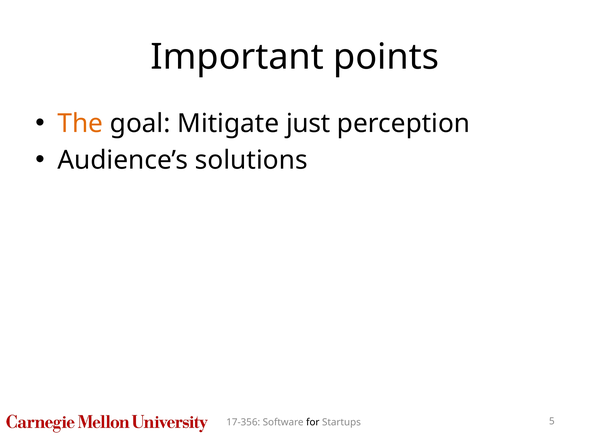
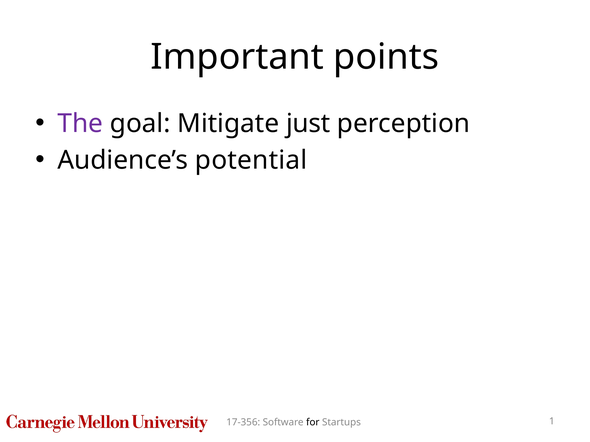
The colour: orange -> purple (80, 124)
solutions: solutions -> potential (251, 160)
5: 5 -> 1 (552, 422)
